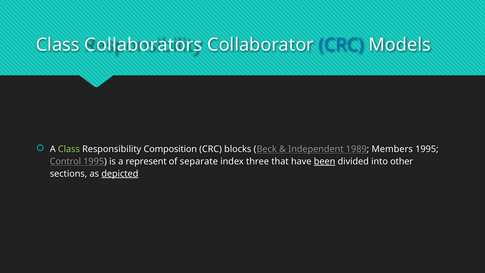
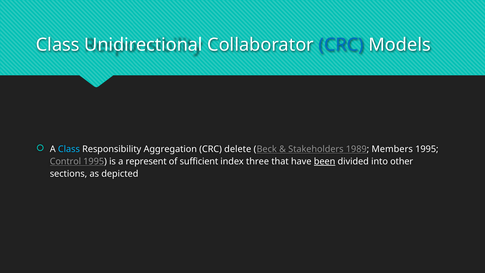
Collaborators: Collaborators -> Unidirectional (143, 45)
Class colour: light green -> light blue (69, 149)
Composition: Composition -> Aggregation (170, 149)
blocks: blocks -> delete (238, 149)
Independent: Independent -> Stakeholders (316, 149)
separate: separate -> sufficient (199, 161)
depicted underline: present -> none (120, 174)
